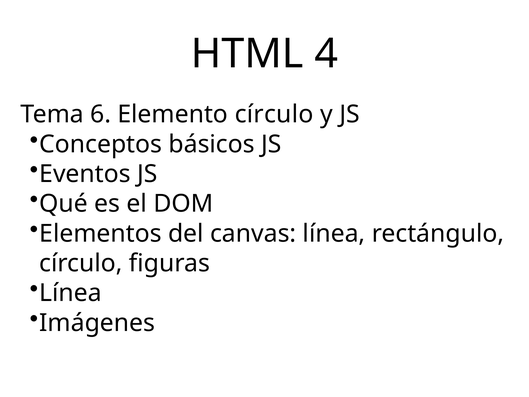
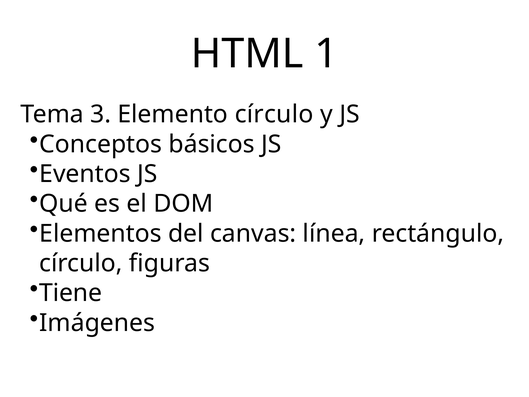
4: 4 -> 1 (326, 54)
6: 6 -> 3 (101, 114)
Línea: Línea -> Tiene (71, 293)
